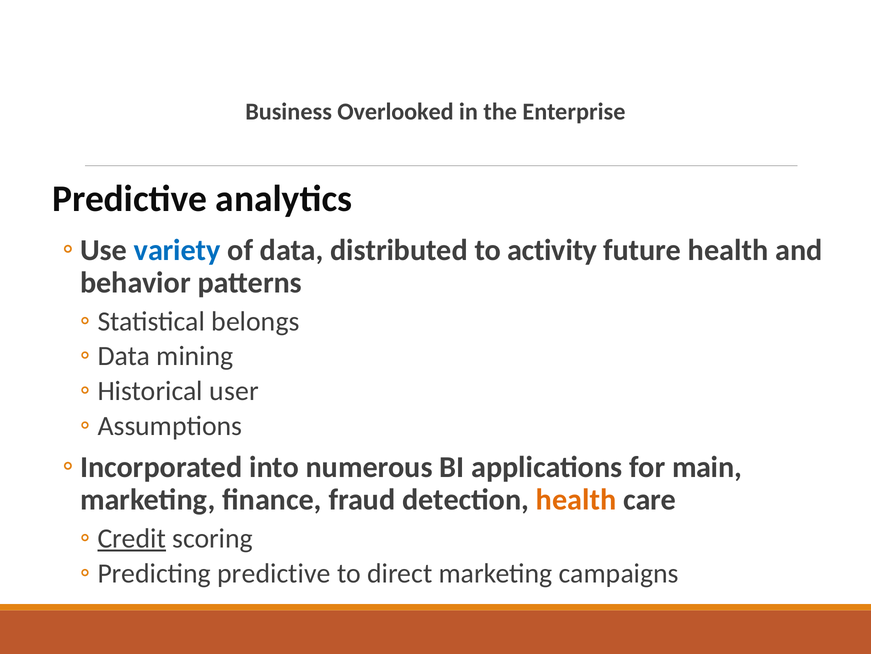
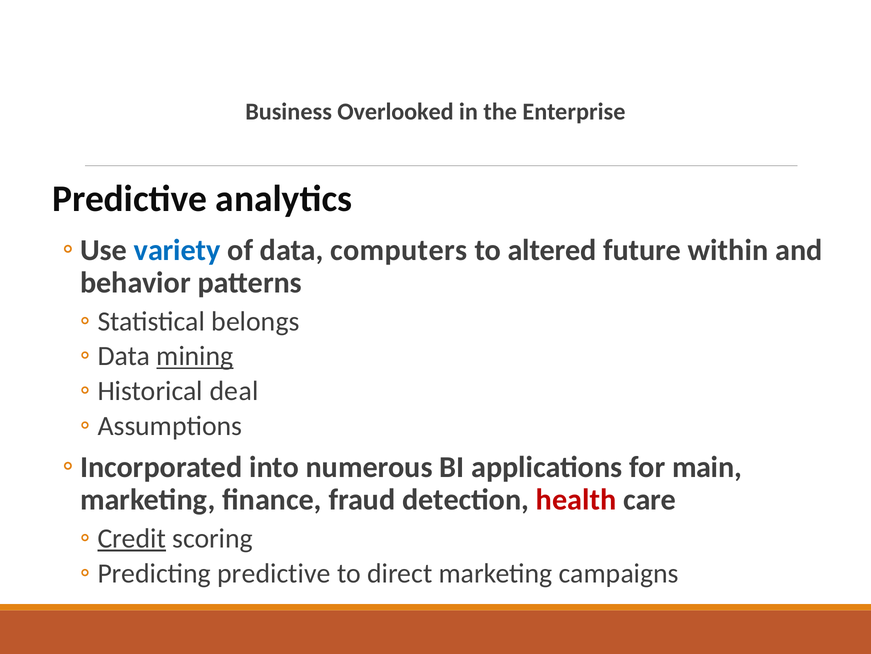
distributed: distributed -> computers (399, 250)
activity: activity -> altered (552, 250)
future health: health -> within (728, 250)
mining underline: none -> present (195, 356)
user: user -> deal (234, 391)
health colour: orange -> red (576, 499)
